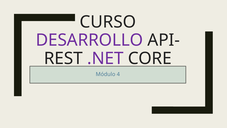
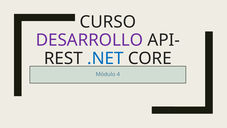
.NET colour: purple -> blue (105, 58)
